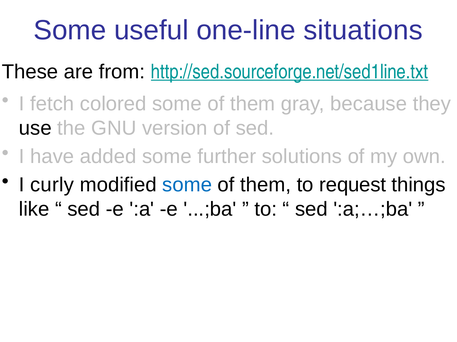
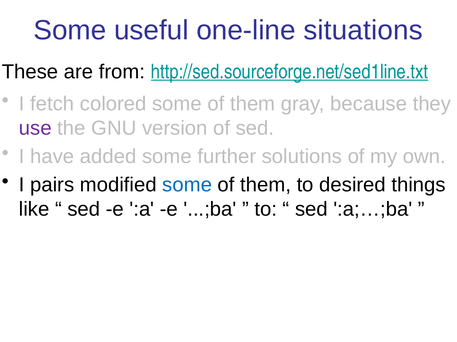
use colour: black -> purple (35, 128)
curly: curly -> pairs (52, 185)
request: request -> desired (353, 185)
